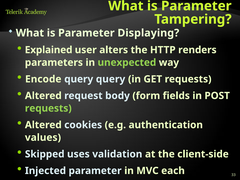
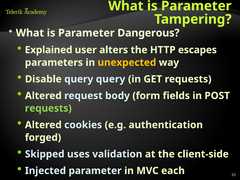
Displaying: Displaying -> Dangerous (148, 33)
renders: renders -> escapes (197, 50)
unexpected colour: light green -> yellow (127, 63)
Encode: Encode -> Disable (43, 79)
values: values -> forged (43, 138)
